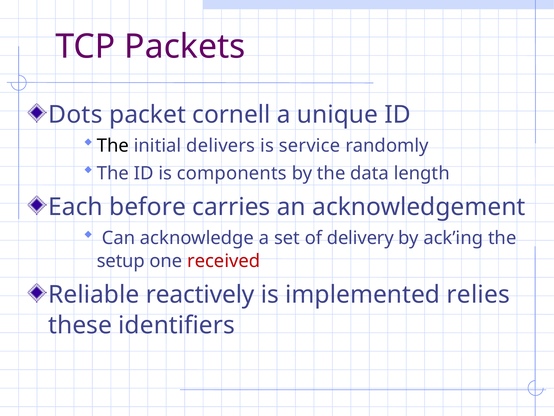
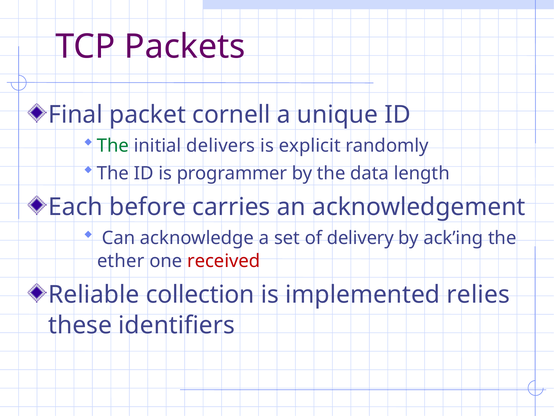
Dots: Dots -> Final (76, 115)
The colour: black -> green (113, 146)
service: service -> explicit (310, 146)
components: components -> programmer (232, 173)
setup: setup -> ether (121, 261)
reactively: reactively -> collection (200, 294)
